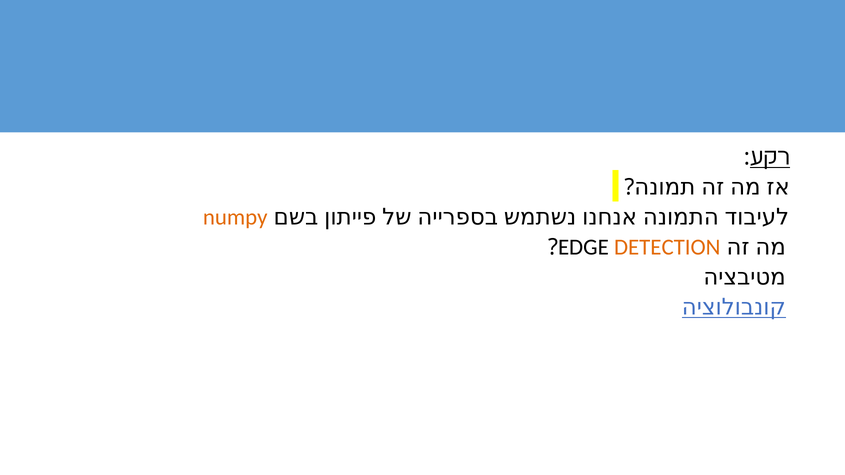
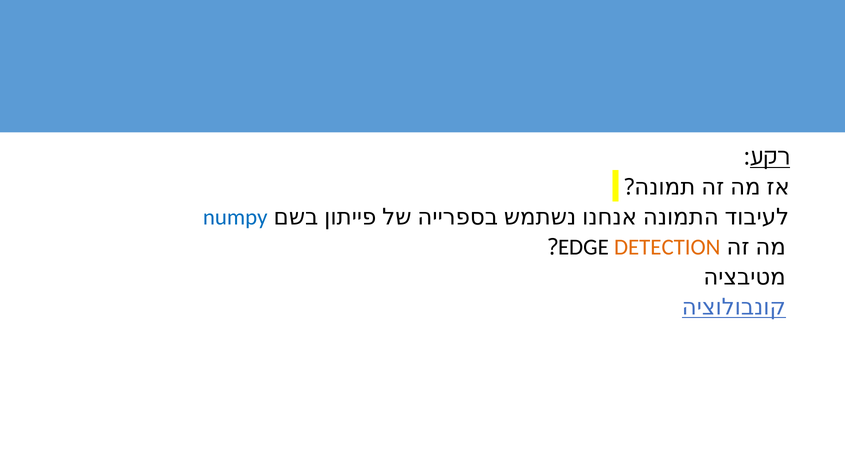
numpy colour: orange -> blue (235, 217)
